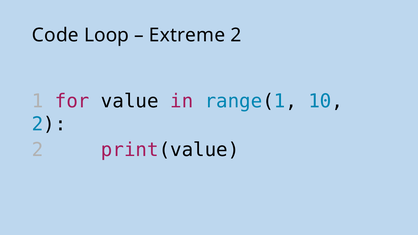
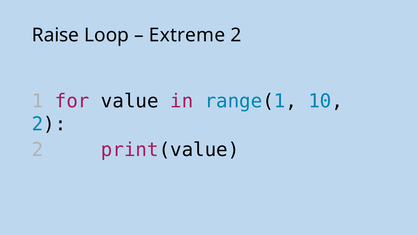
Code: Code -> Raise (55, 35)
